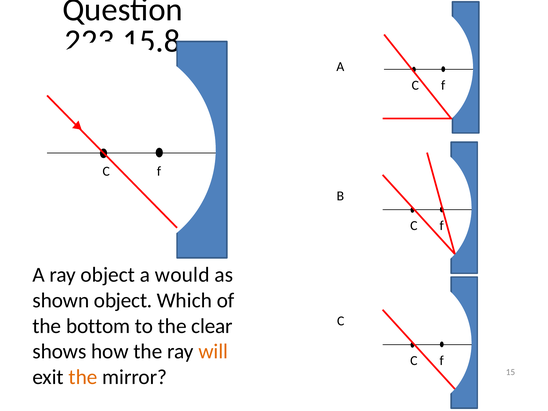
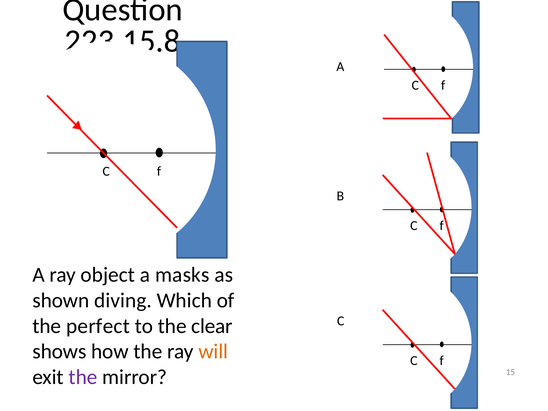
would: would -> masks (182, 275)
shown object: object -> diving (123, 300)
bottom: bottom -> perfect (98, 326)
the colour: orange -> purple (83, 377)
